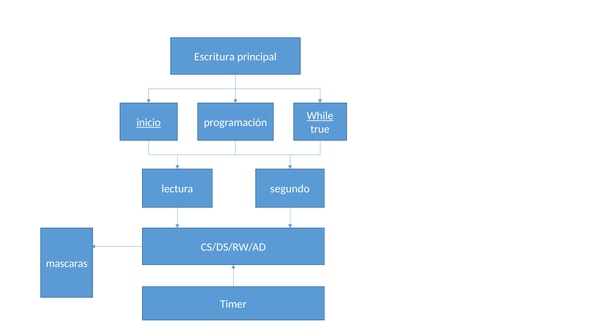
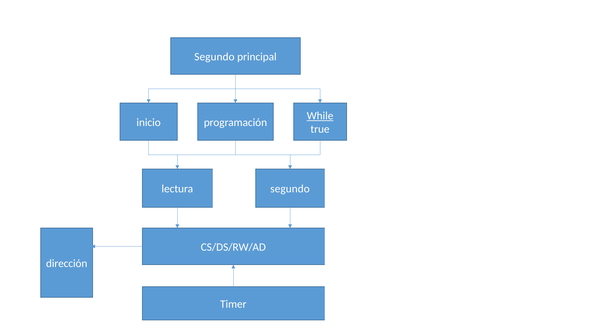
Escritura: Escritura -> Segundo (214, 57)
inicio underline: present -> none (149, 123)
mascaras: mascaras -> dirección (67, 264)
